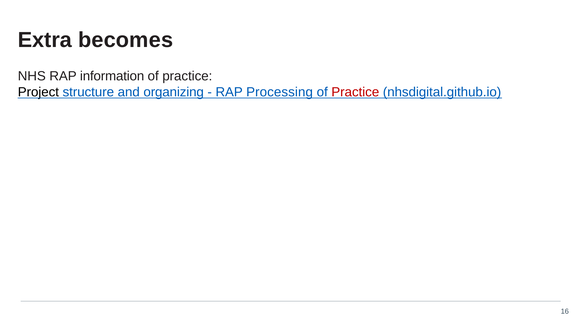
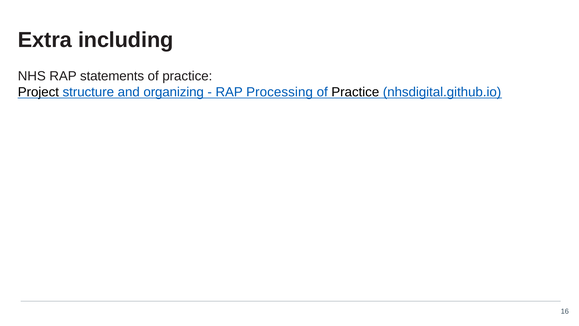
becomes: becomes -> including (126, 40)
information: information -> statements (112, 76)
Practice colour: red -> black (355, 92)
